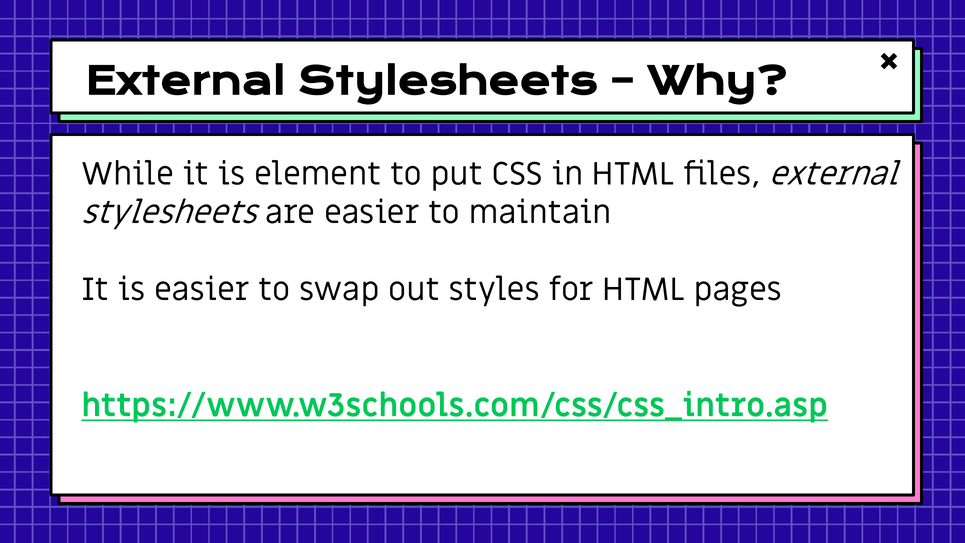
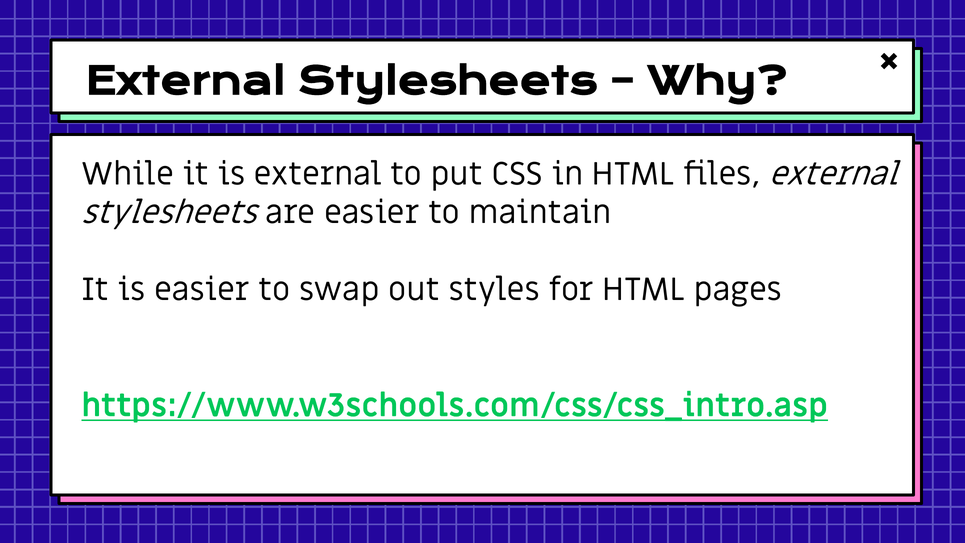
is element: element -> external (318, 174)
